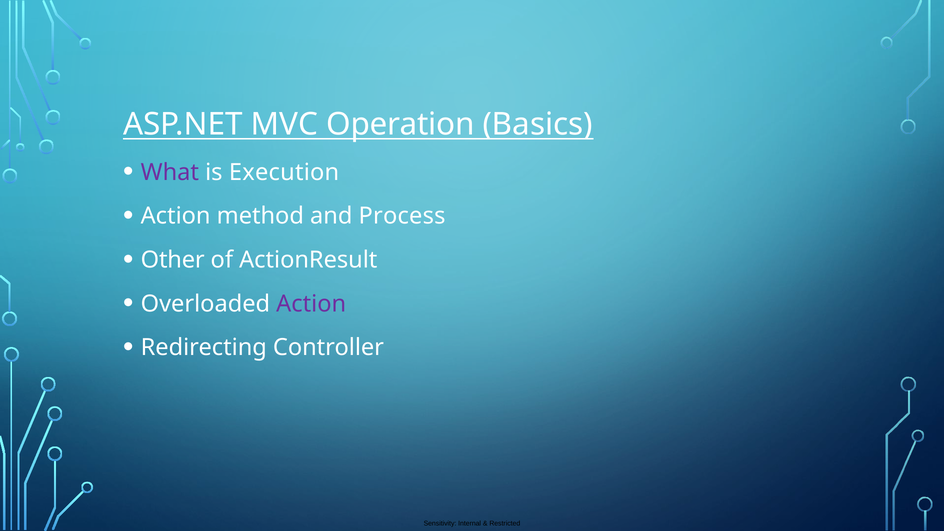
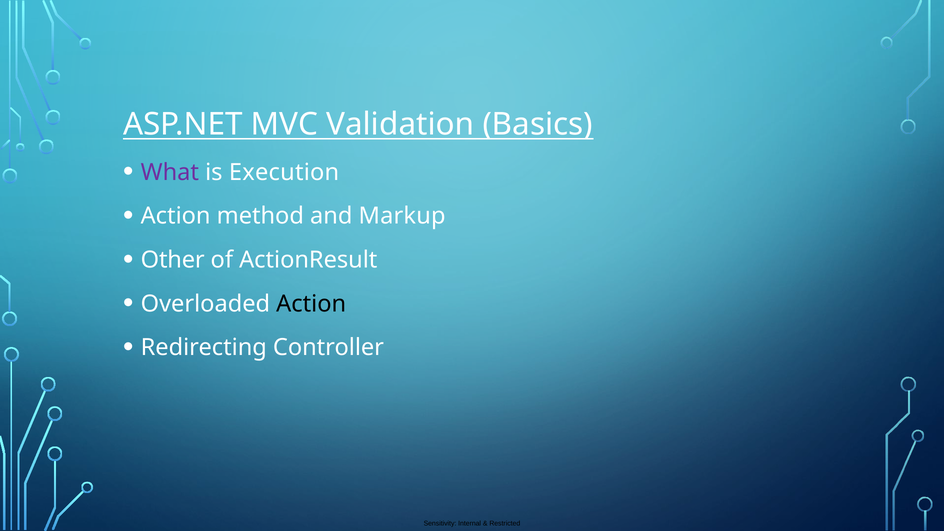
Operation: Operation -> Validation (400, 124)
Process: Process -> Markup (402, 216)
Action colour: purple -> black (311, 304)
